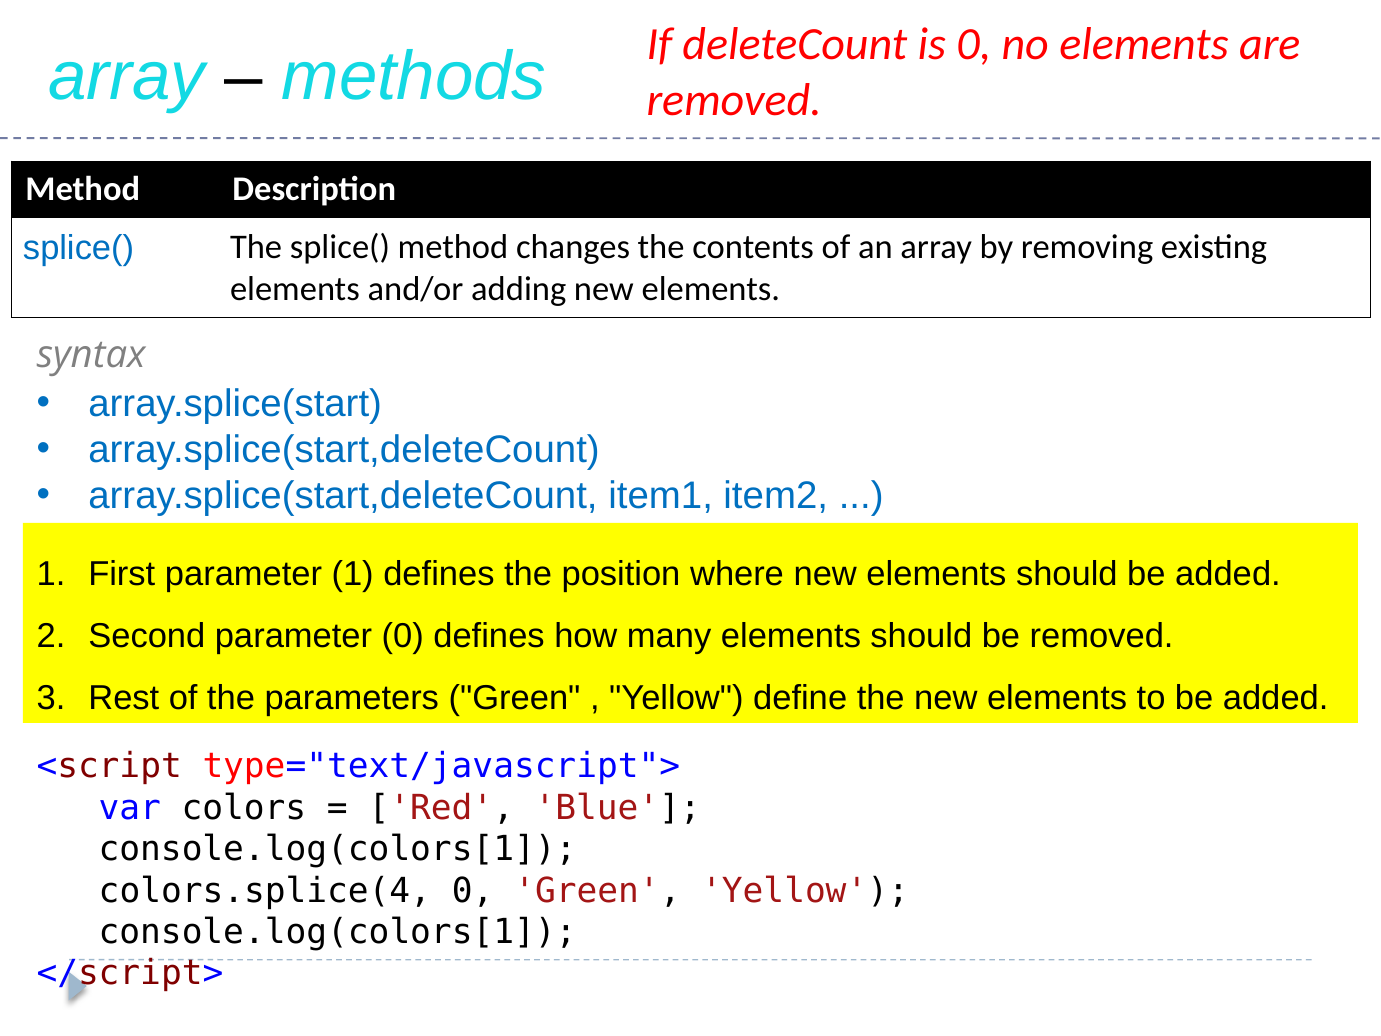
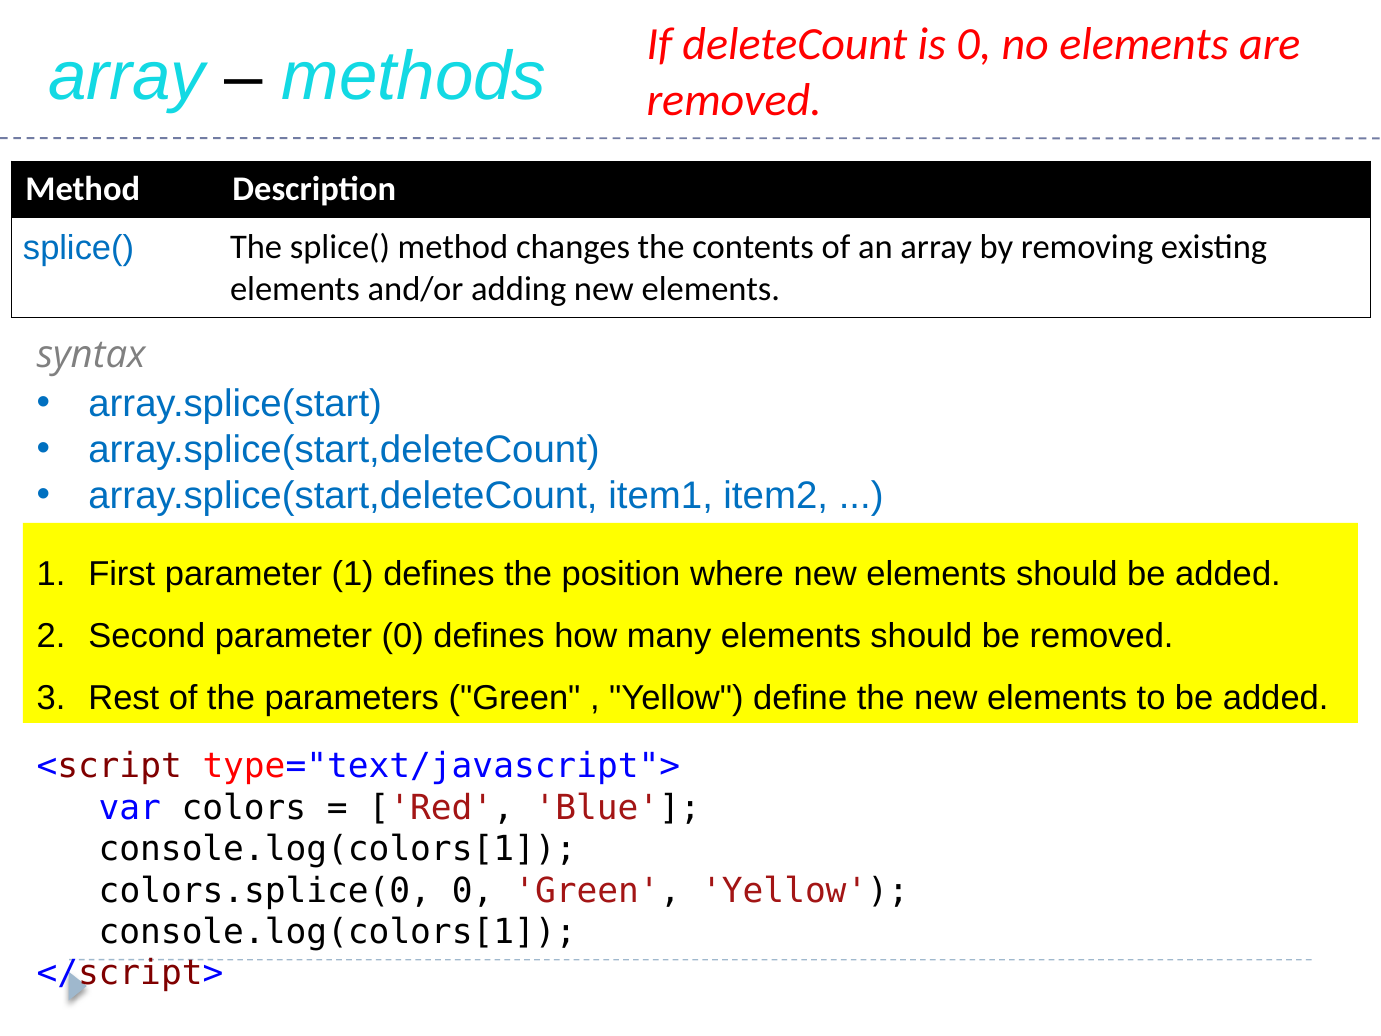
colors.splice(4: colors.splice(4 -> colors.splice(0 (265, 890)
